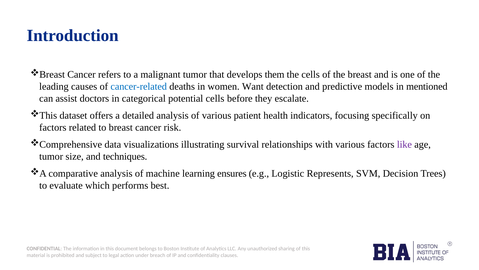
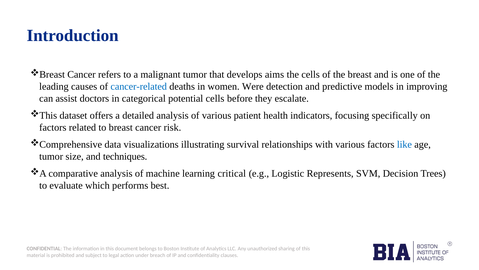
them: them -> aims (274, 74)
Want: Want -> Were (253, 86)
mentioned: mentioned -> improving (427, 86)
like colour: purple -> blue (404, 144)
ensures: ensures -> critical (232, 173)
